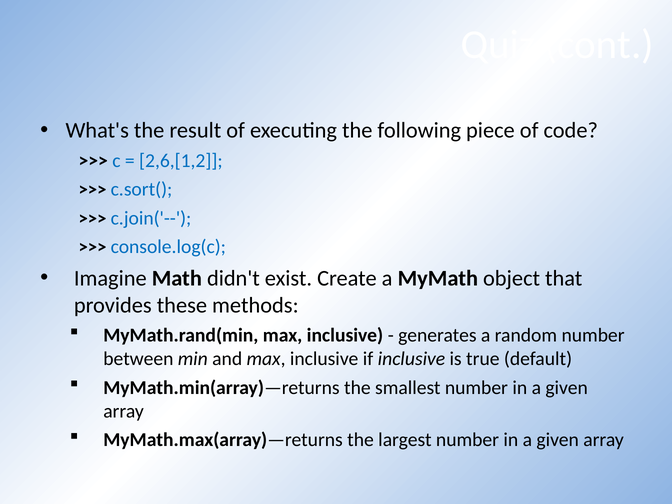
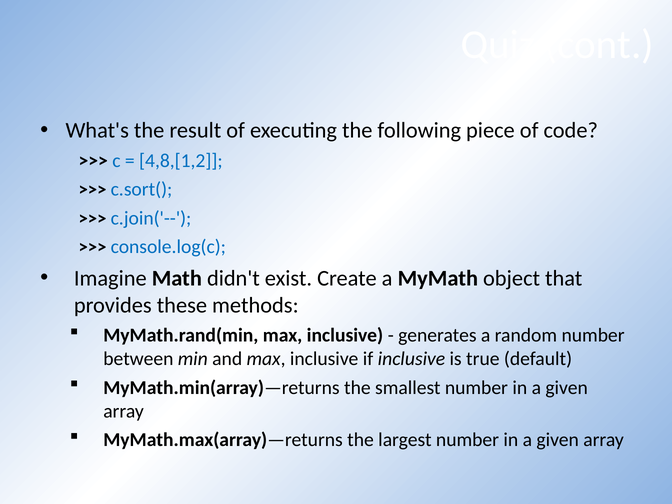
2,6,[1,2: 2,6,[1,2 -> 4,8,[1,2 (181, 161)
